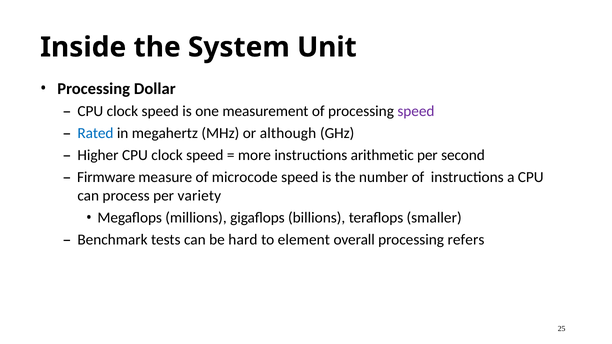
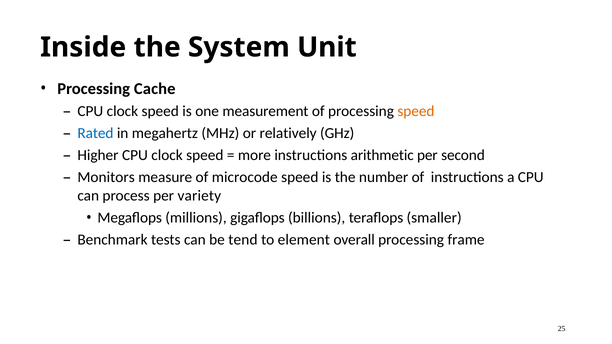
Dollar: Dollar -> Cache (155, 89)
speed colour: purple -> orange (416, 111)
although: although -> relatively (288, 133)
Firmware: Firmware -> Monitors (106, 178)
hard: hard -> tend (243, 240)
refers: refers -> frame (466, 240)
